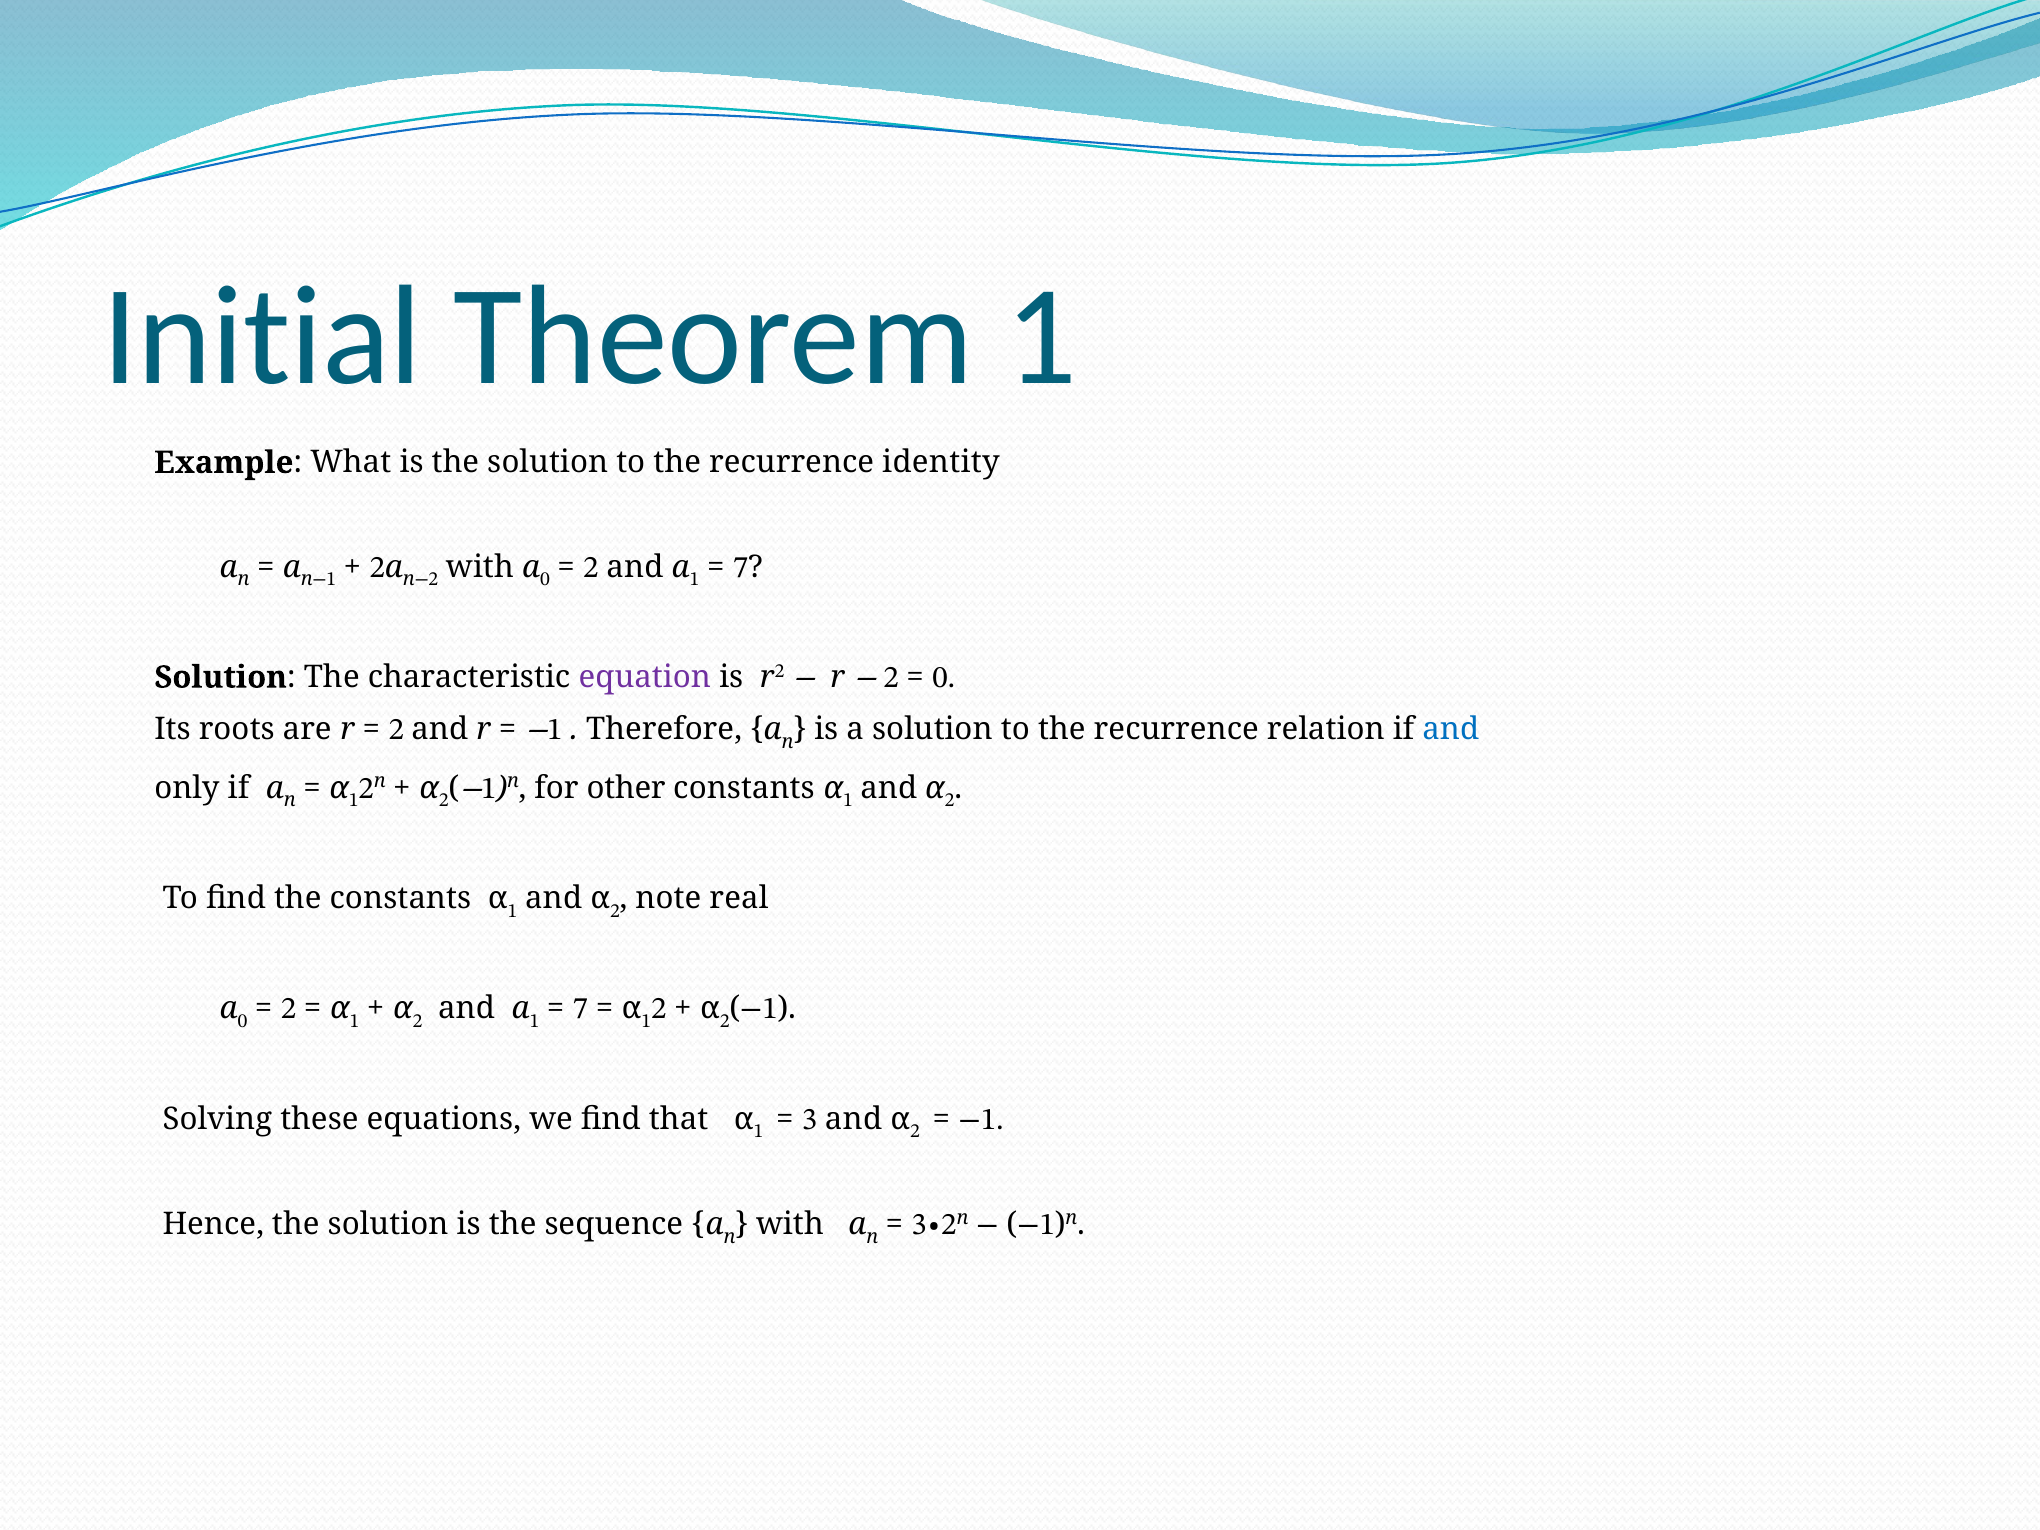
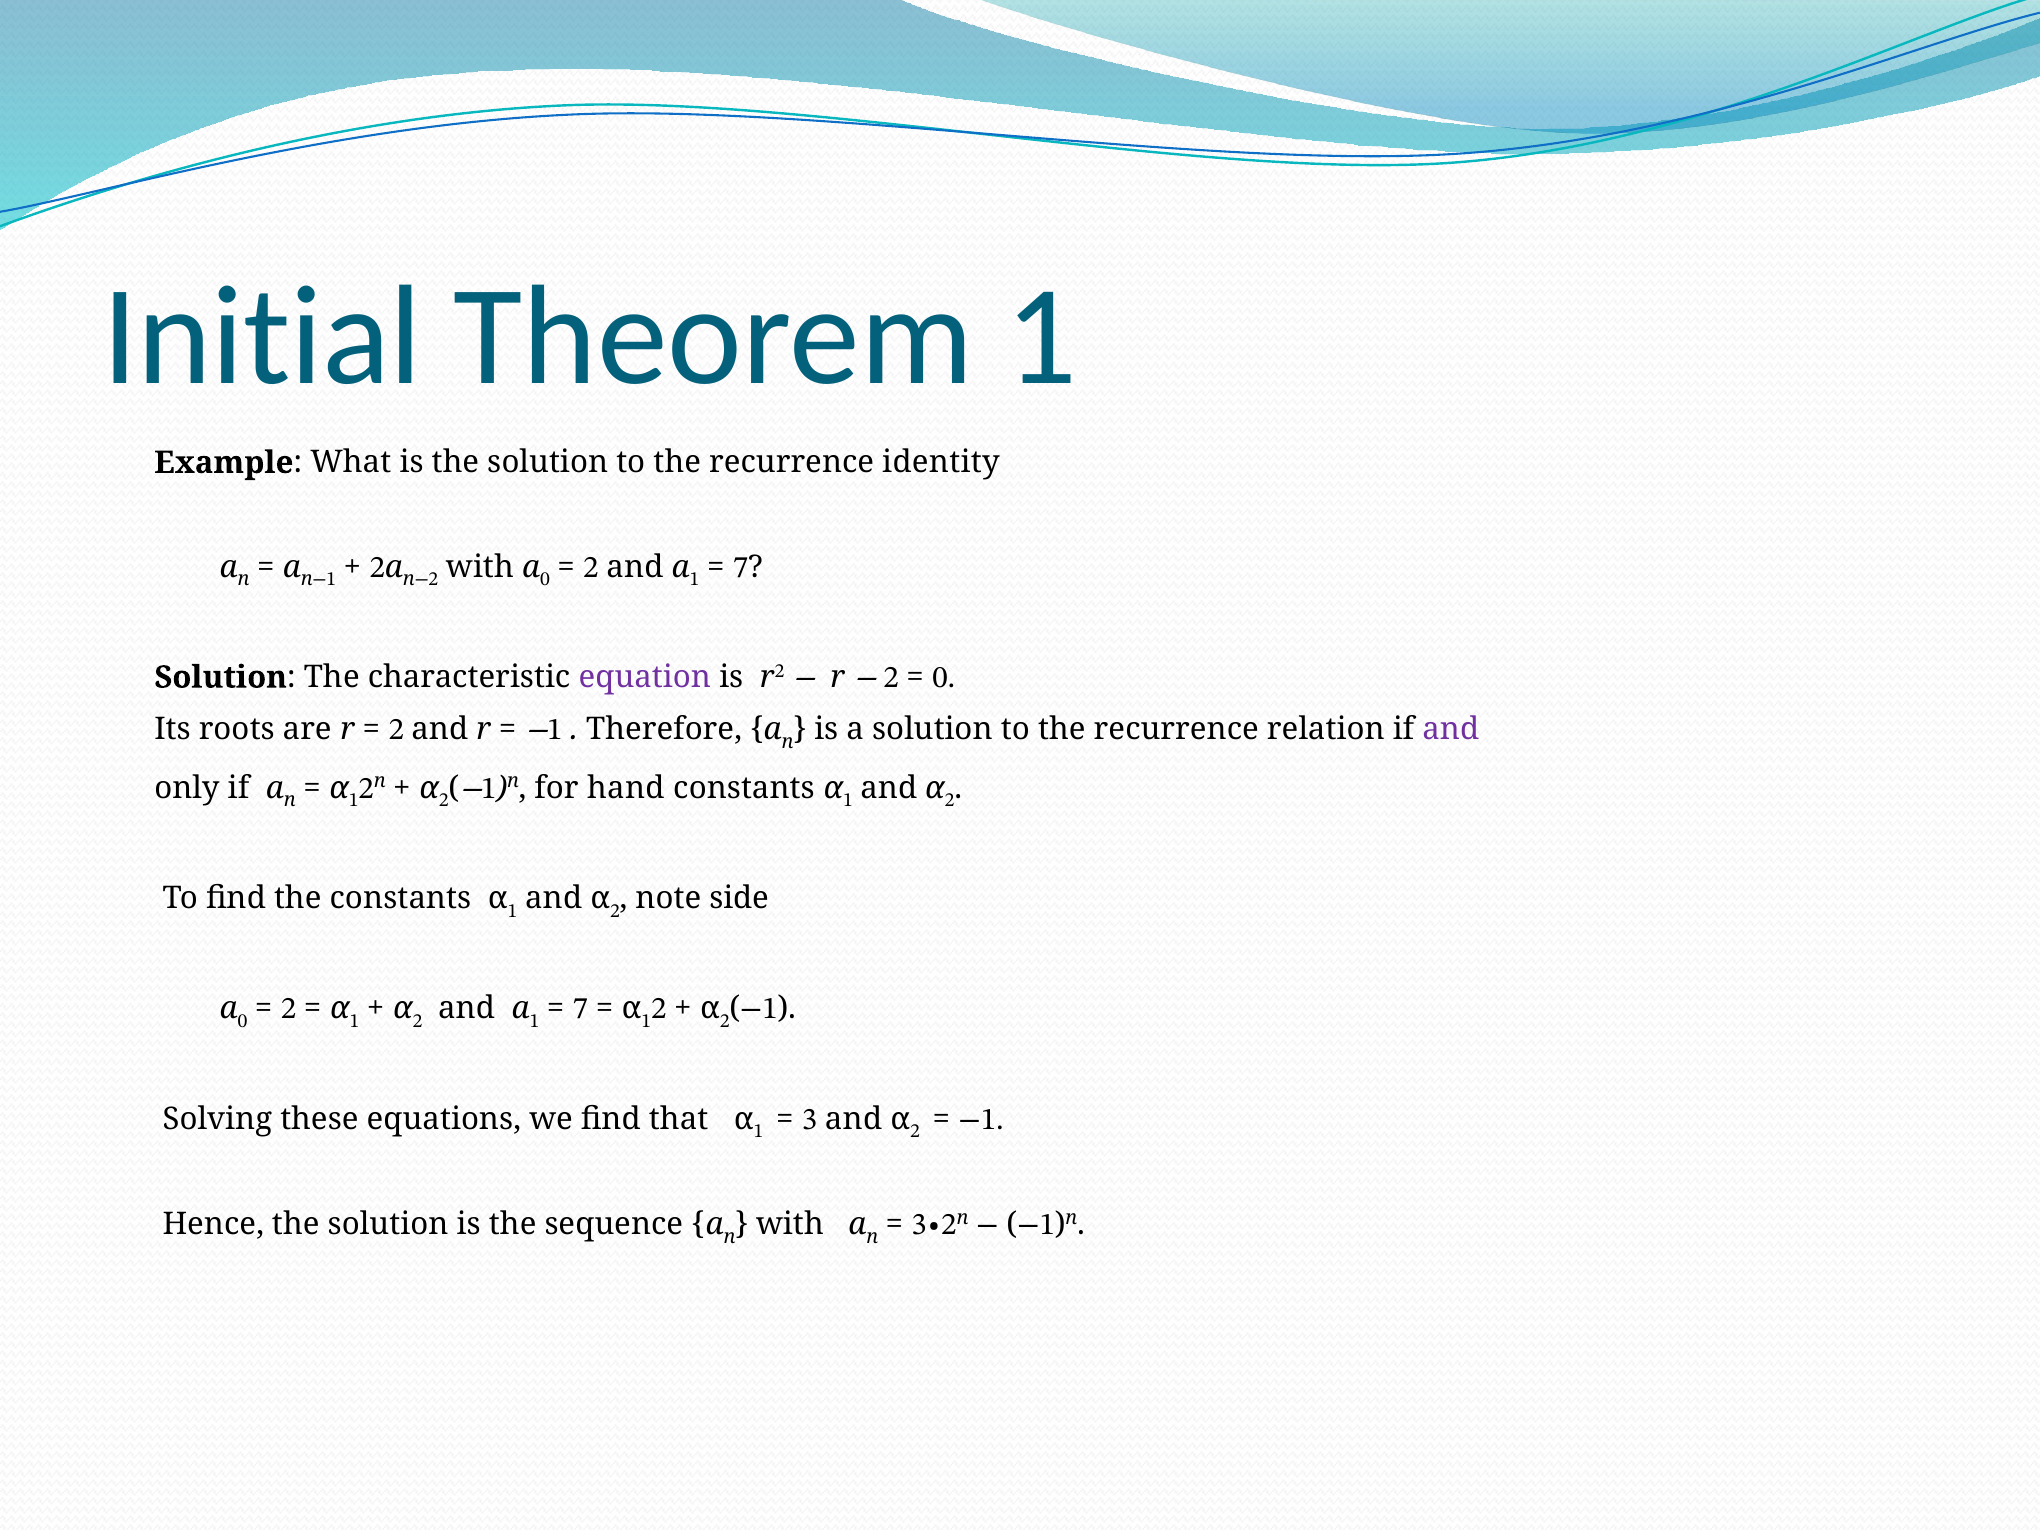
and colour: blue -> purple (1451, 729)
other: other -> hand (626, 788)
real: real -> side (739, 898)
